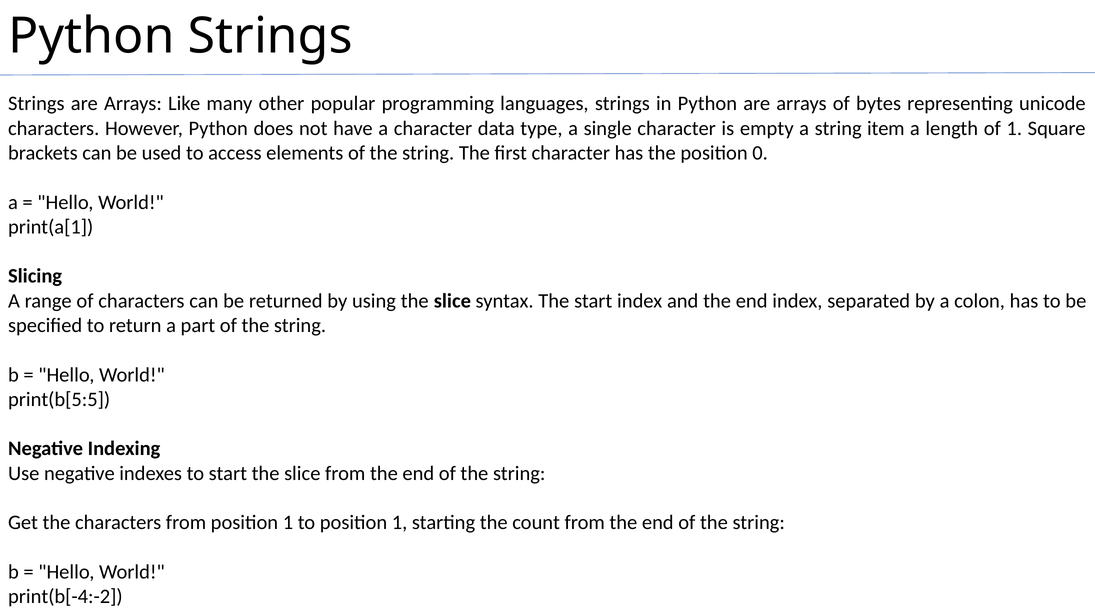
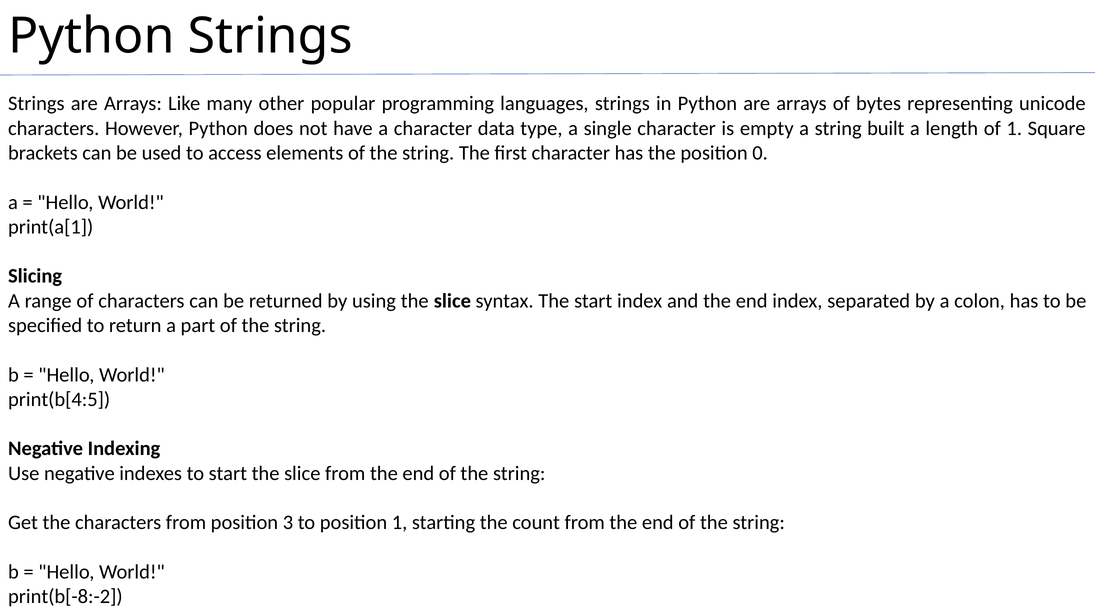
item: item -> built (886, 128)
print(b[5:5: print(b[5:5 -> print(b[4:5 (59, 399)
from position 1: 1 -> 3 (288, 523)
print(b[-4:-2: print(b[-4:-2 -> print(b[-8:-2 (65, 596)
